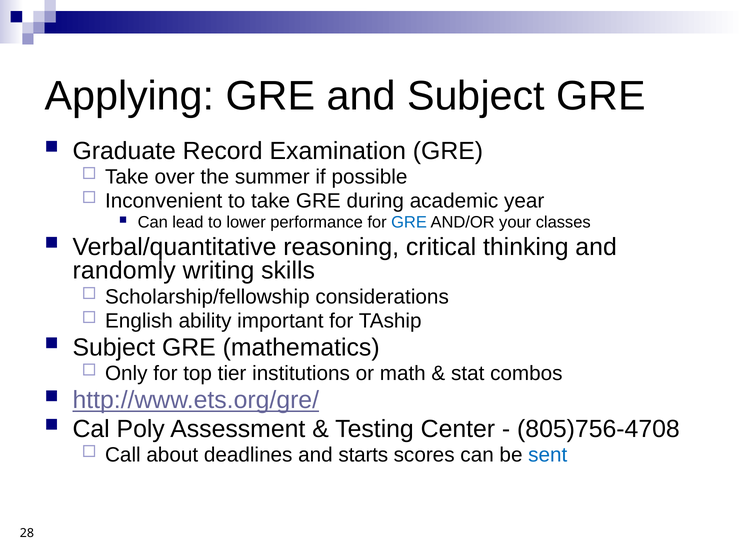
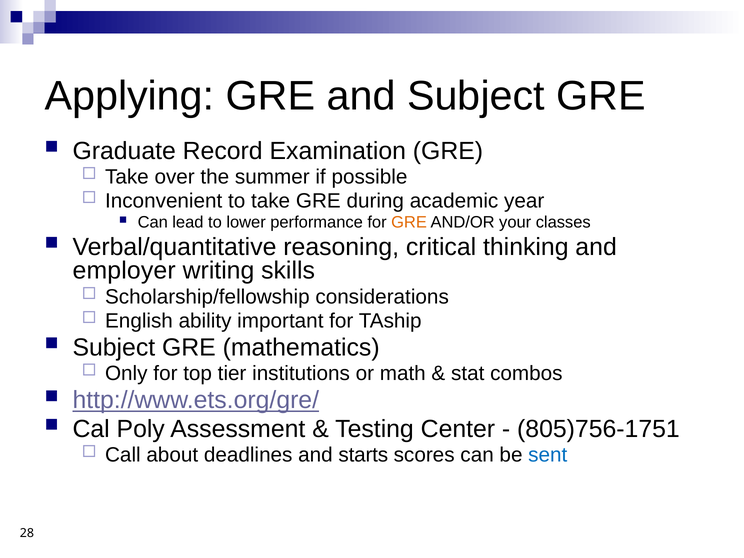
GRE colour: blue -> orange (409, 222)
randomly: randomly -> employer (124, 271)
805)756-4708: 805)756-4708 -> 805)756-1751 (598, 429)
